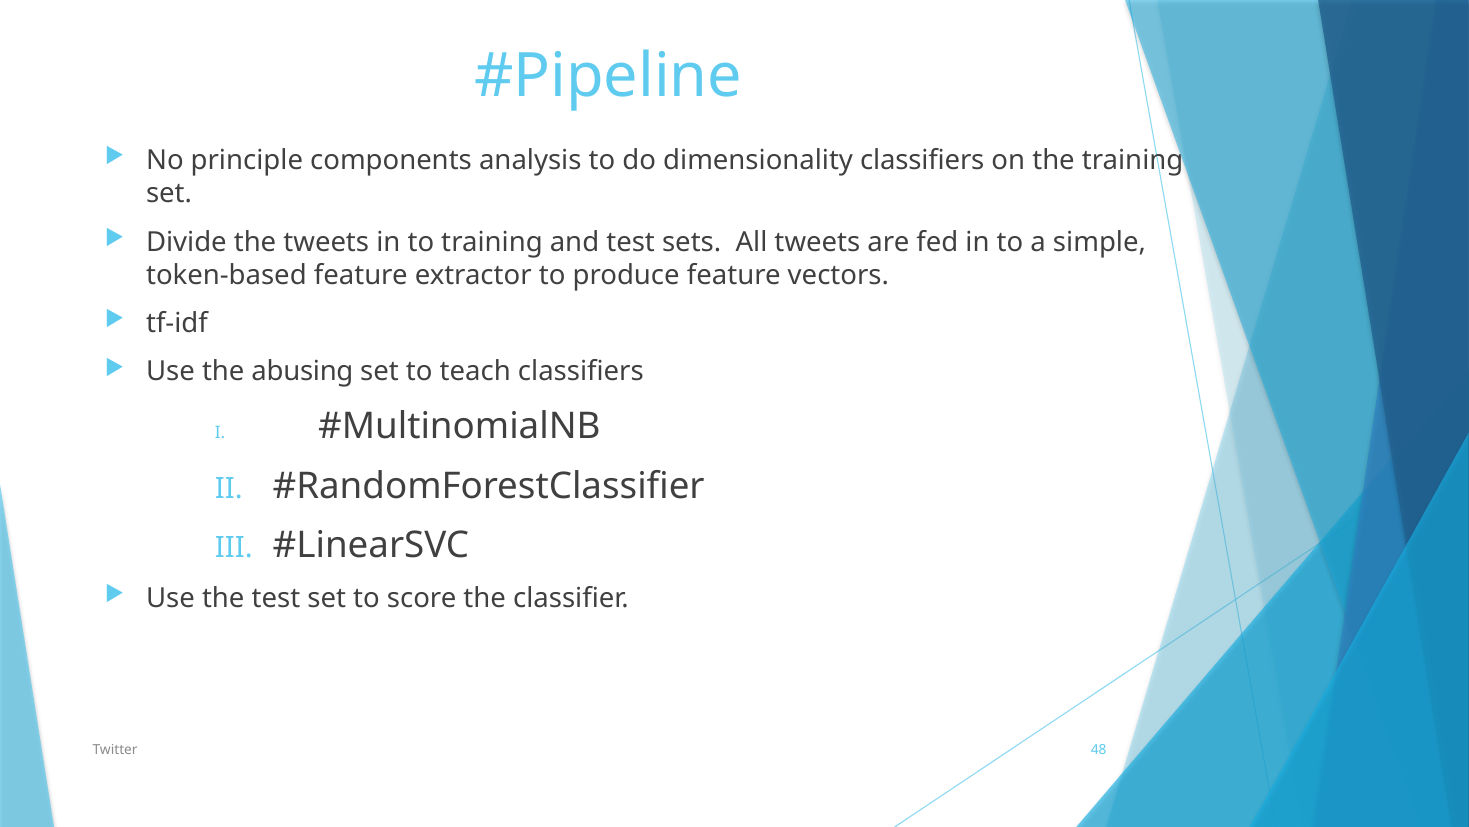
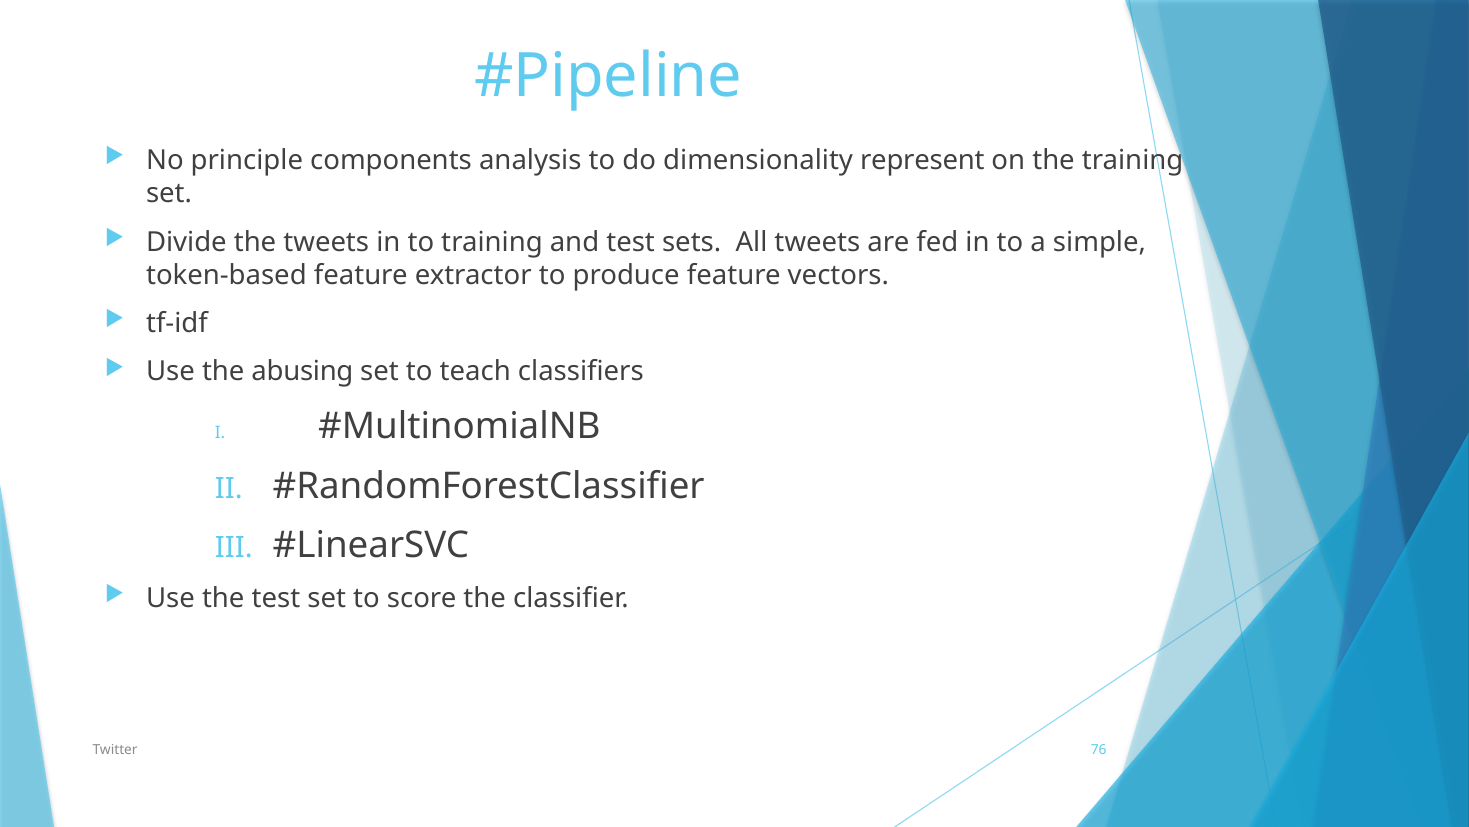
dimensionality classifiers: classifiers -> represent (922, 160)
48: 48 -> 76 (1099, 750)
